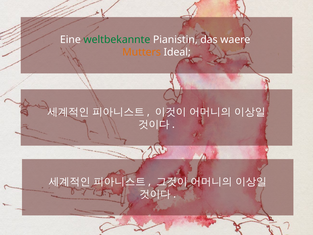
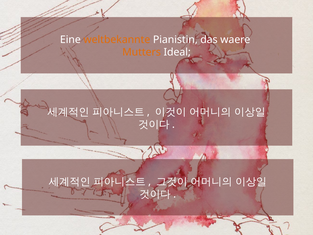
weltbekannte colour: green -> orange (117, 40)
